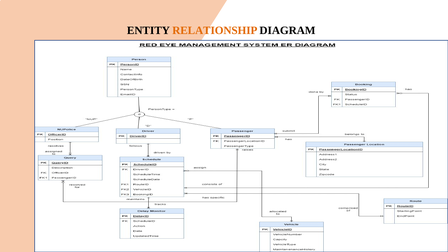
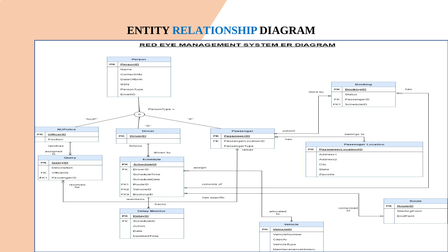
RELATIONSHIP colour: orange -> blue (215, 30)
